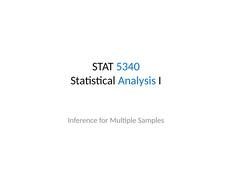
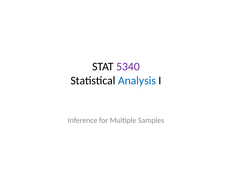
5340 colour: blue -> purple (128, 67)
